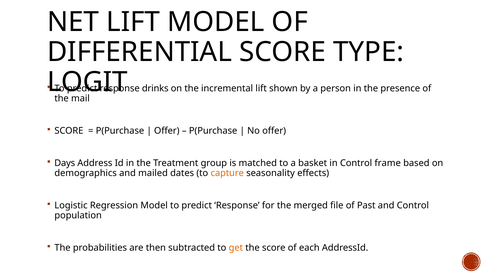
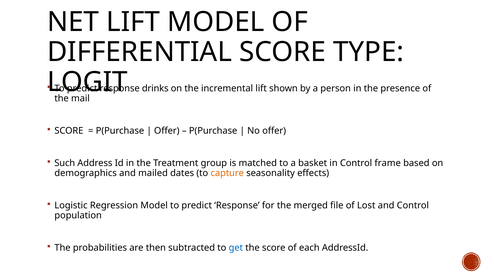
Days: Days -> Such (65, 163)
Past: Past -> Lost (366, 205)
get colour: orange -> blue (236, 248)
